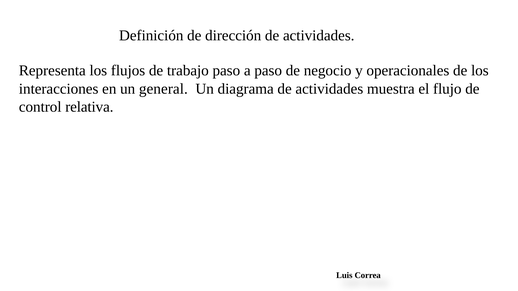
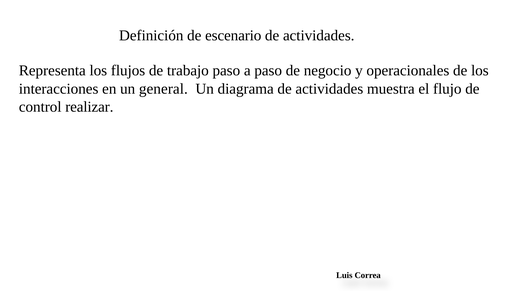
dirección: dirección -> escenario (233, 35)
relativa: relativa -> realizar (89, 107)
